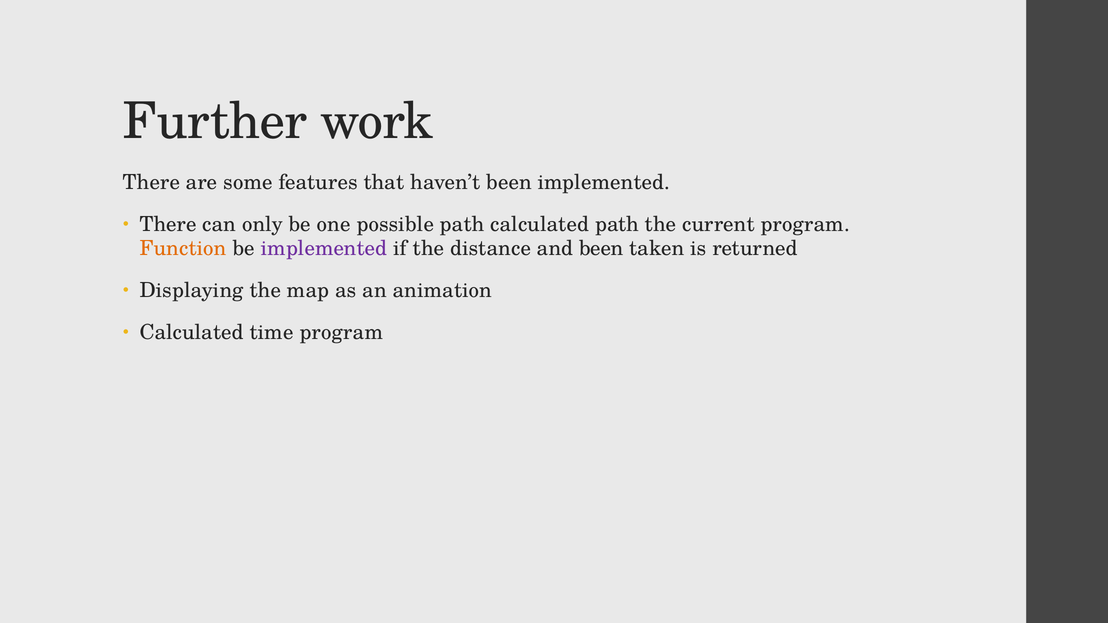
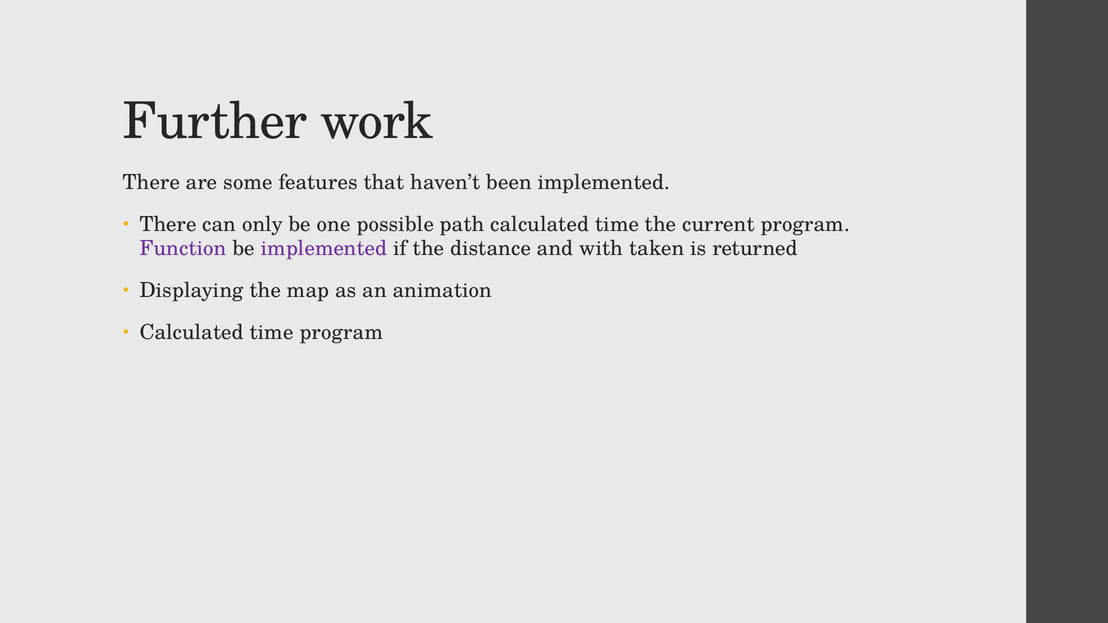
path calculated path: path -> time (617, 225)
Function colour: orange -> purple (183, 248)
and been: been -> with (601, 248)
